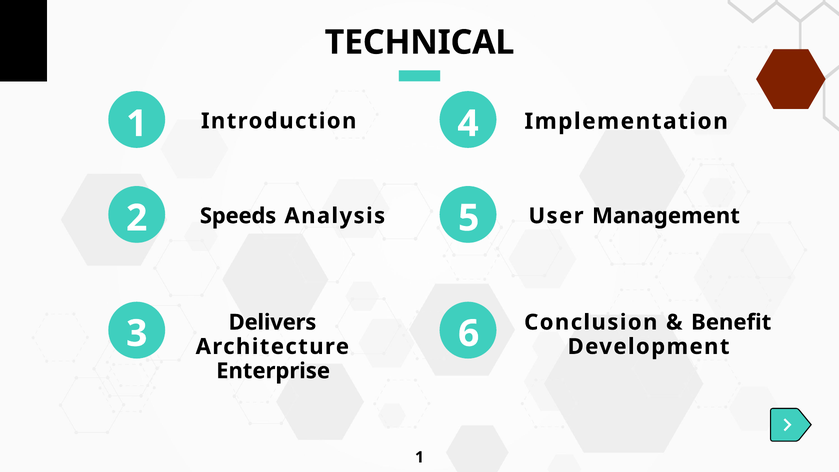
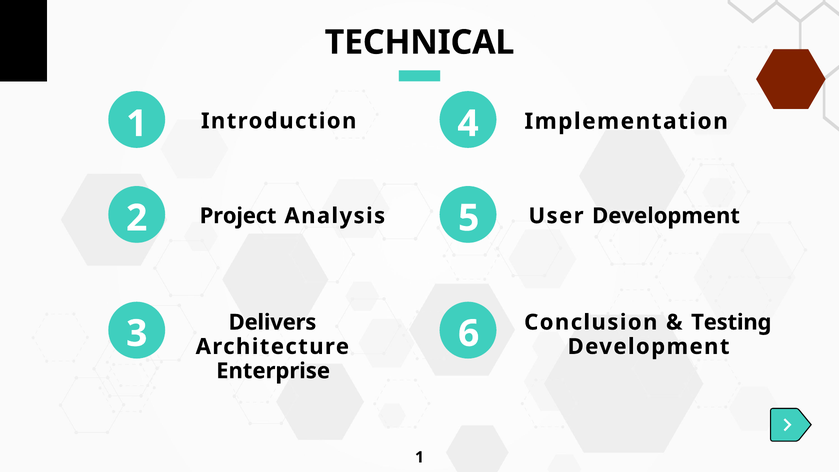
User Management: Management -> Development (666, 216)
Speeds: Speeds -> Project (238, 216)
Benefit: Benefit -> Testing (731, 322)
